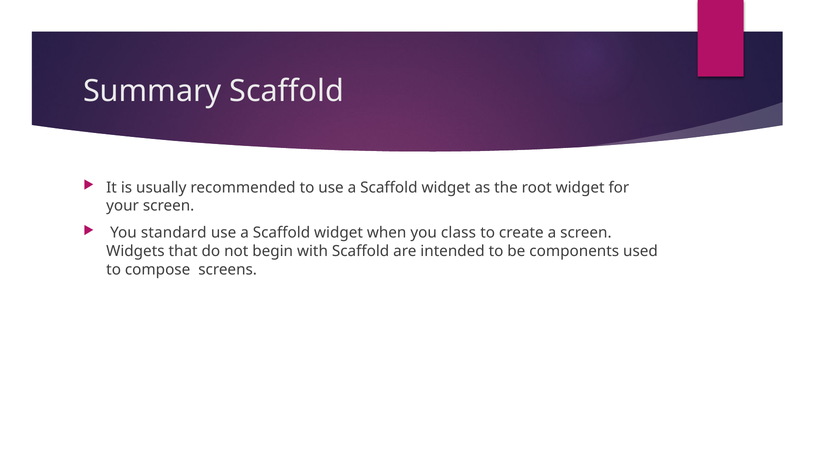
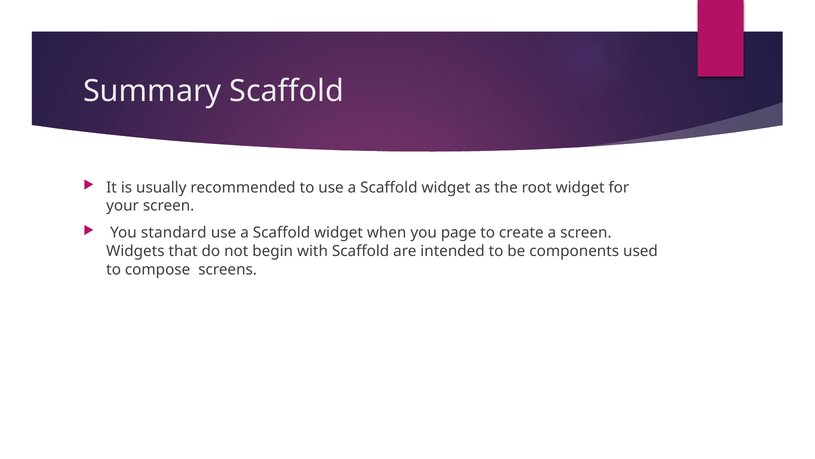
class: class -> page (459, 233)
